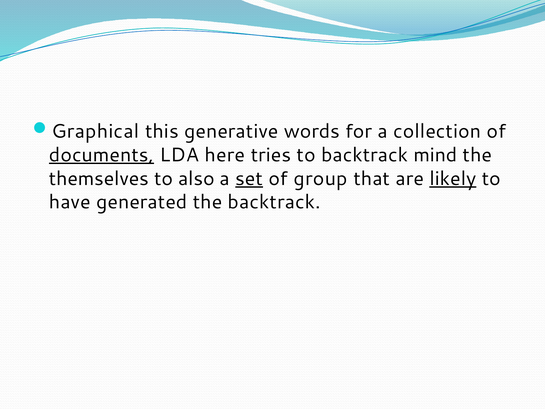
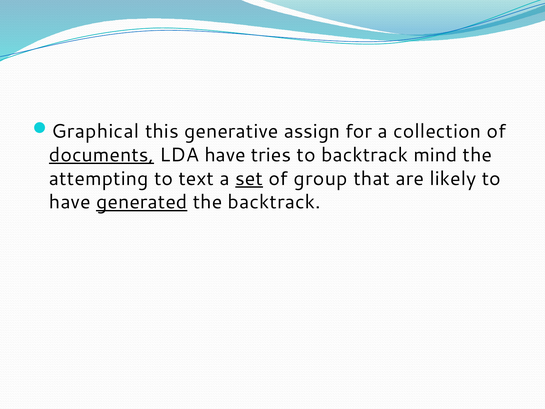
words: words -> assign (312, 131)
LDA here: here -> have (225, 155)
themselves: themselves -> attempting (99, 178)
also: also -> text (196, 178)
likely underline: present -> none (453, 178)
generated underline: none -> present (142, 202)
